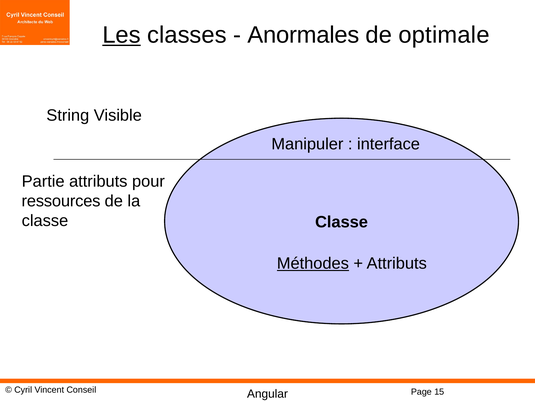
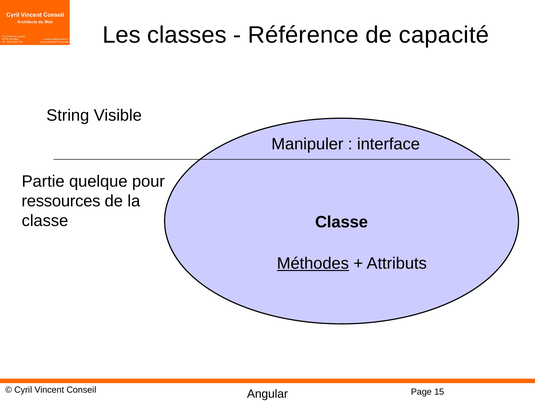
Les underline: present -> none (122, 35)
Anormales: Anormales -> Référence (303, 35)
optimale: optimale -> capacité (444, 35)
Partie attributs: attributs -> quelque (98, 181)
